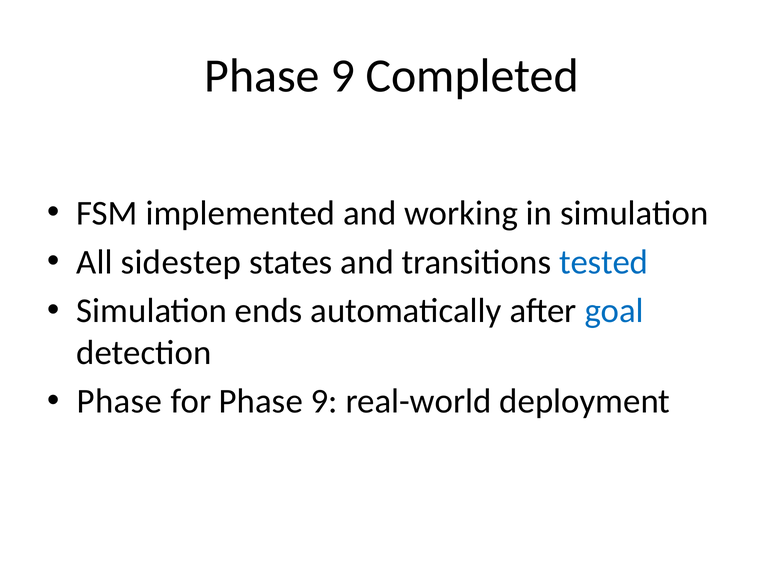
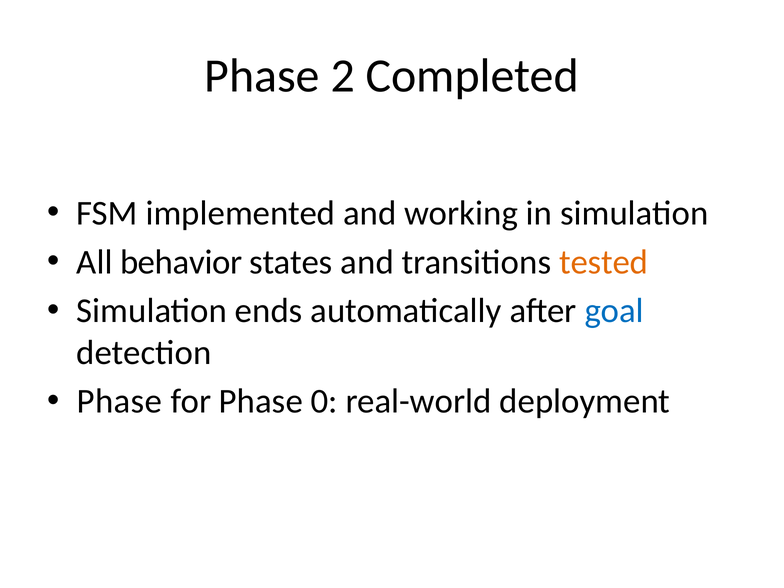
9: 9 -> 2 (343, 76)
sidestep: sidestep -> behavior (181, 262)
tested colour: blue -> orange (604, 262)
for Phase 9: 9 -> 0 (324, 401)
